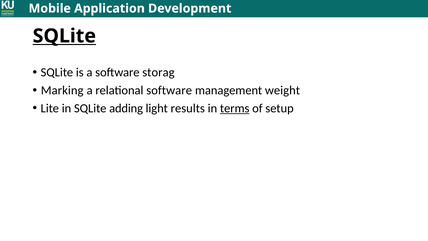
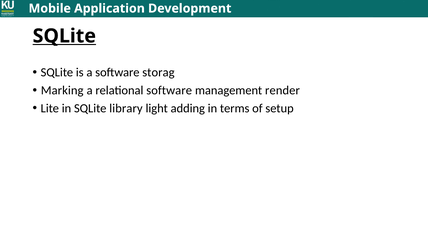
weight: weight -> render (282, 90)
adding: adding -> library (126, 108)
results: results -> adding (188, 108)
terms underline: present -> none (235, 108)
